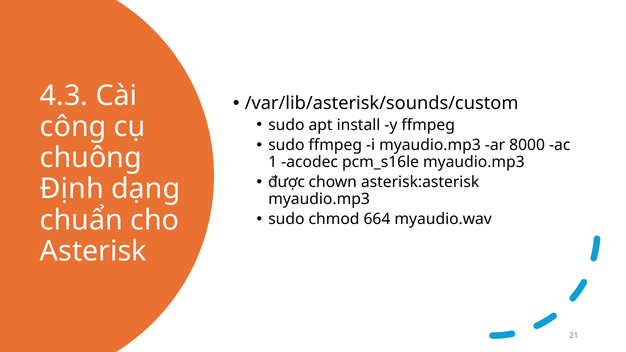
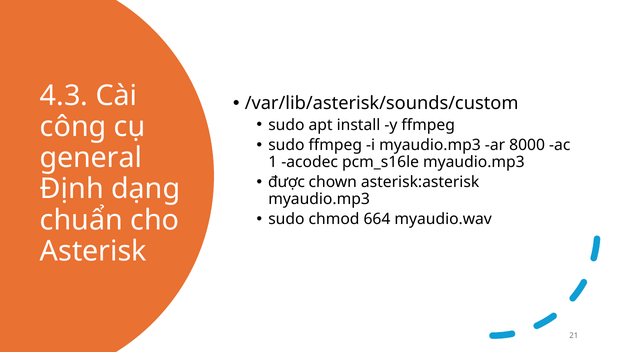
chuông: chuông -> general (91, 158)
